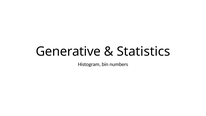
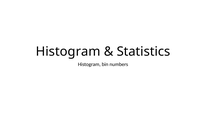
Generative: Generative -> Histogram (68, 51)
